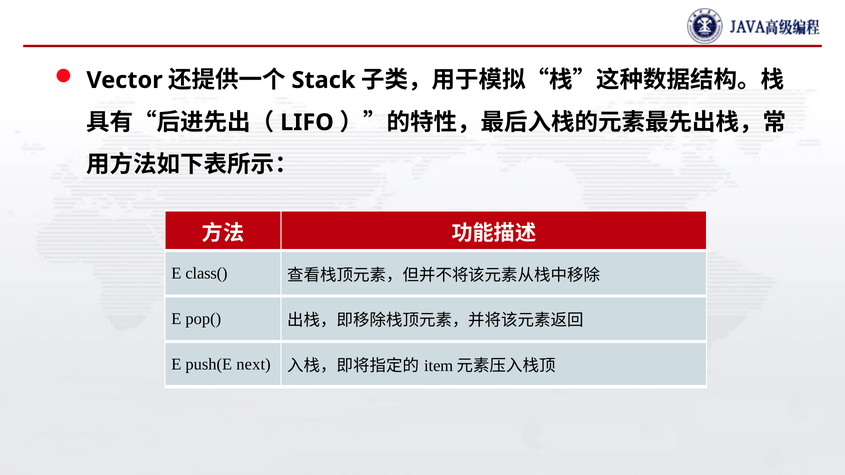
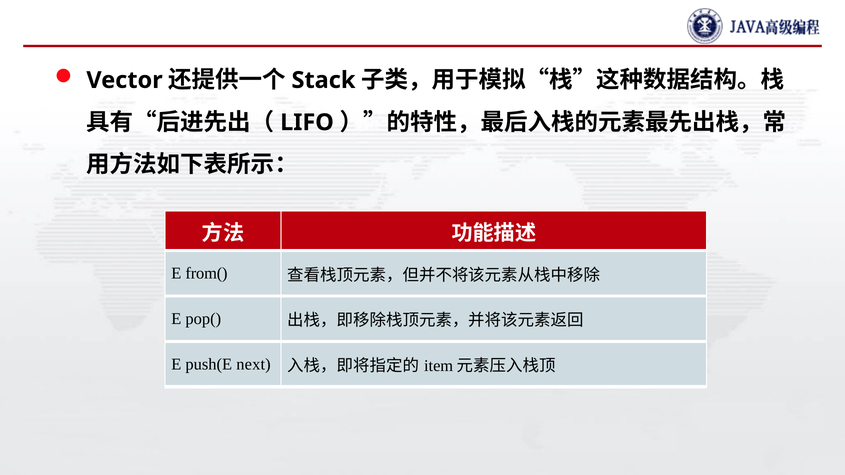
class(: class( -> from( (207, 274)
